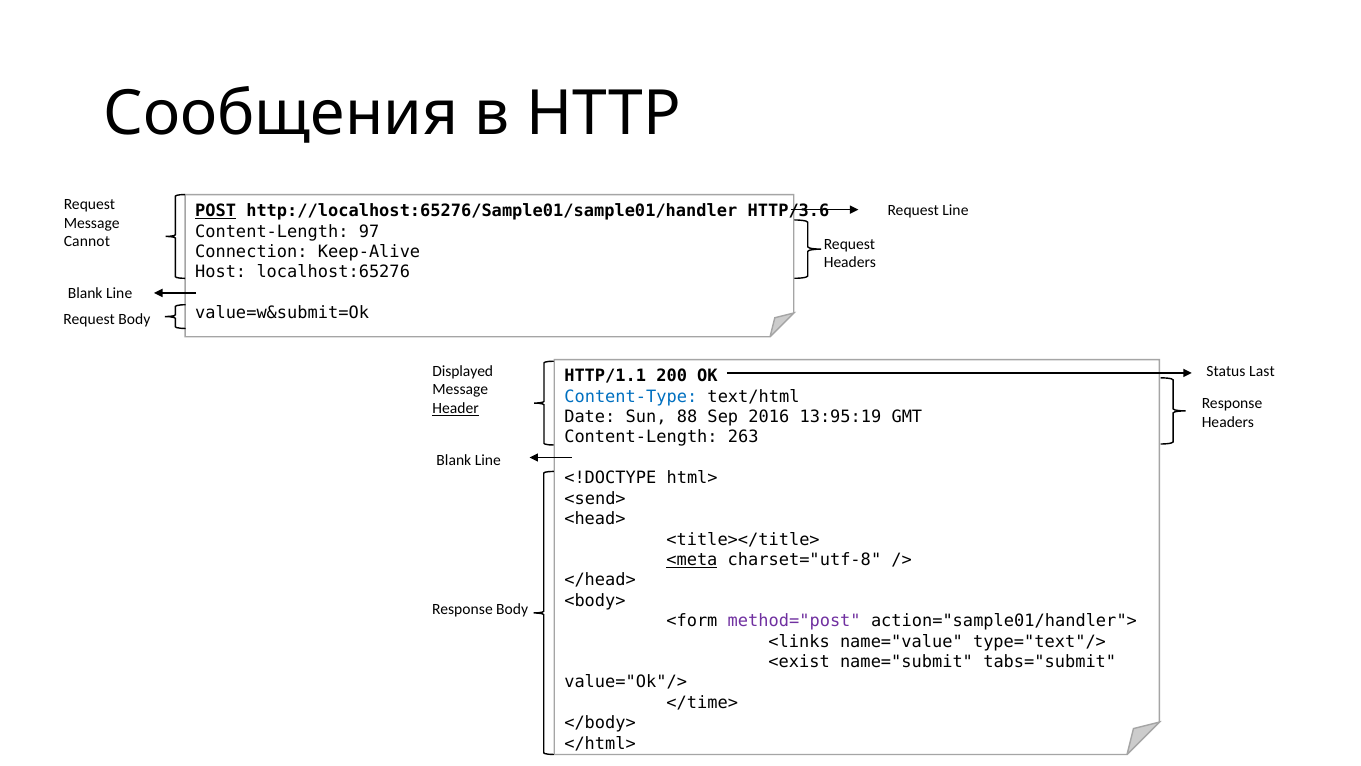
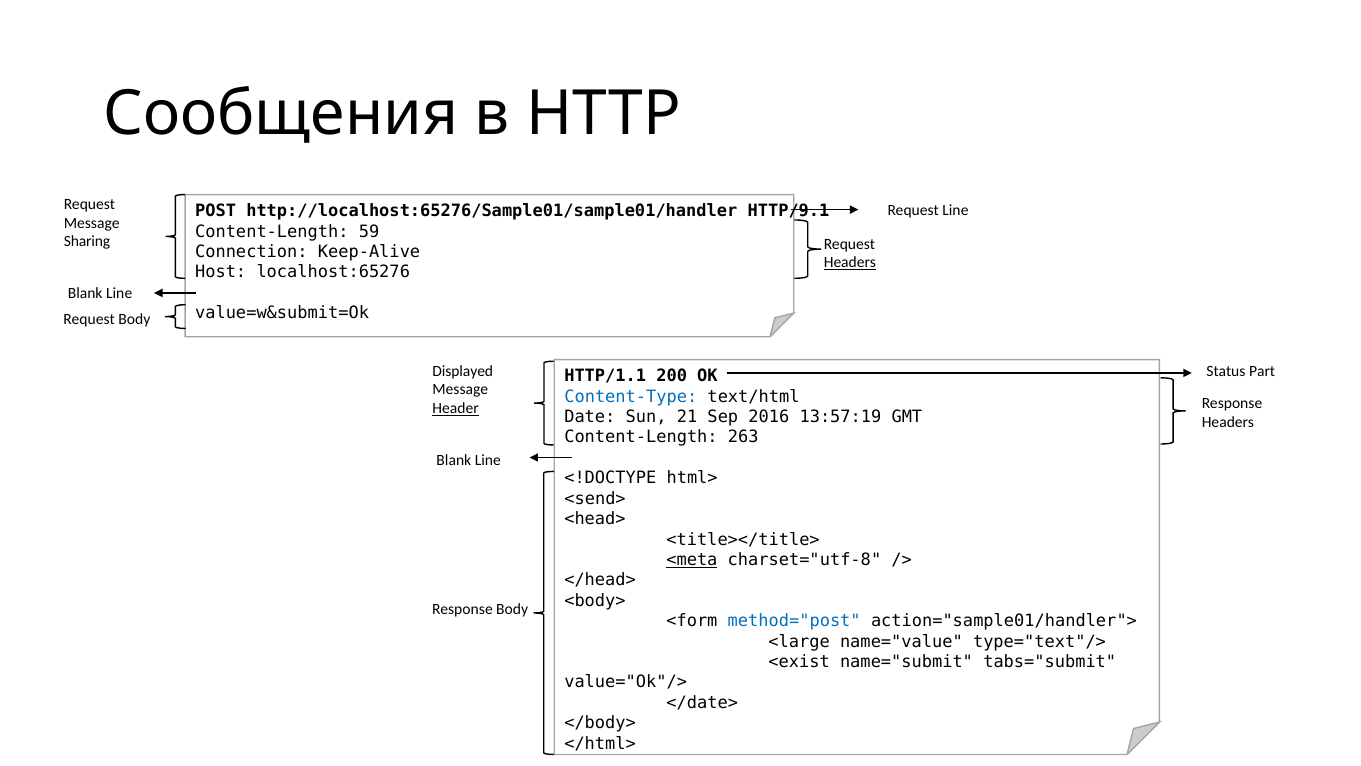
POST underline: present -> none (216, 211)
HTTP/3.6: HTTP/3.6 -> HTTP/9.1 (789, 211)
97: 97 -> 59 (369, 231)
Cannot: Cannot -> Sharing (87, 242)
Headers underline: none -> present (850, 262)
Last: Last -> Part (1262, 371)
88: 88 -> 21 (687, 417)
13:95:19: 13:95:19 -> 13:57:19 (840, 417)
method="post colour: purple -> blue (794, 621)
<links: <links -> <large (799, 641)
</time>: </time> -> </date> (702, 702)
